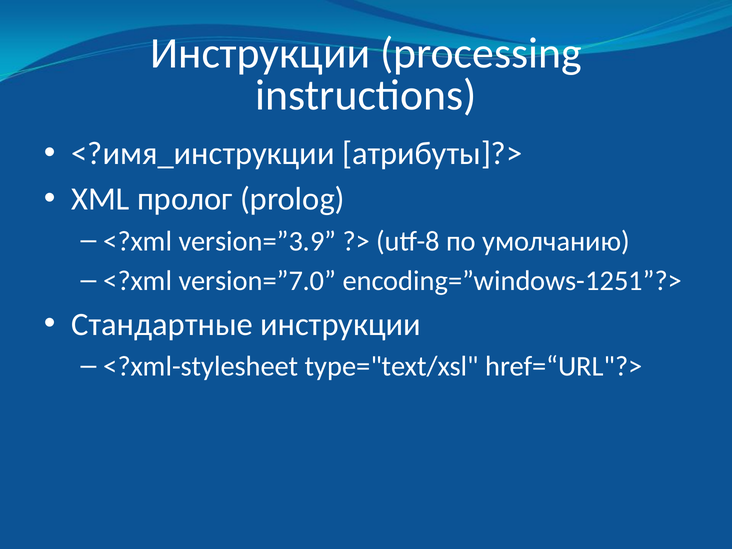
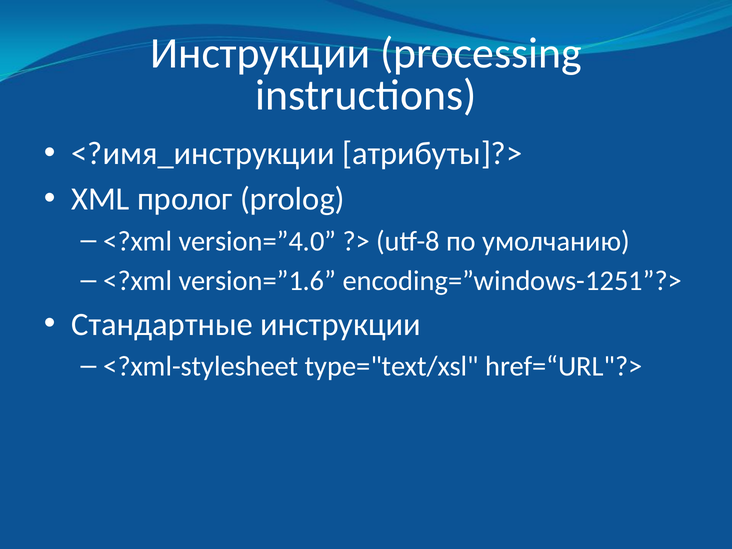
version=”3.9: version=”3.9 -> version=”4.0 (257, 241)
version=”7.0: version=”7.0 -> version=”1.6 (257, 281)
